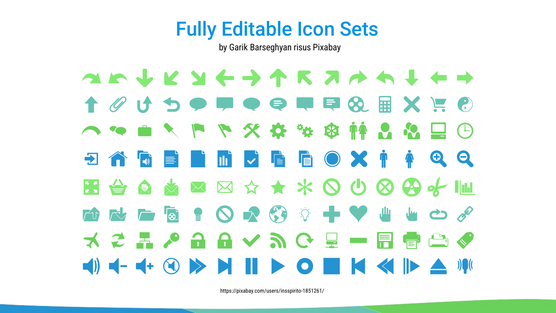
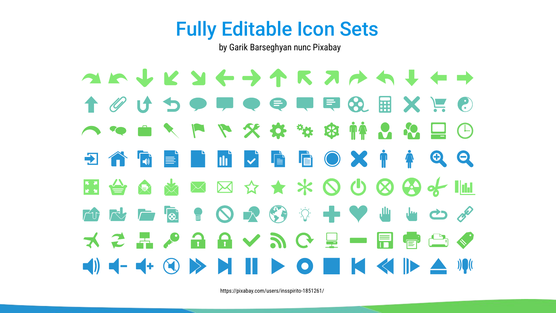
risus: risus -> nunc (302, 48)
